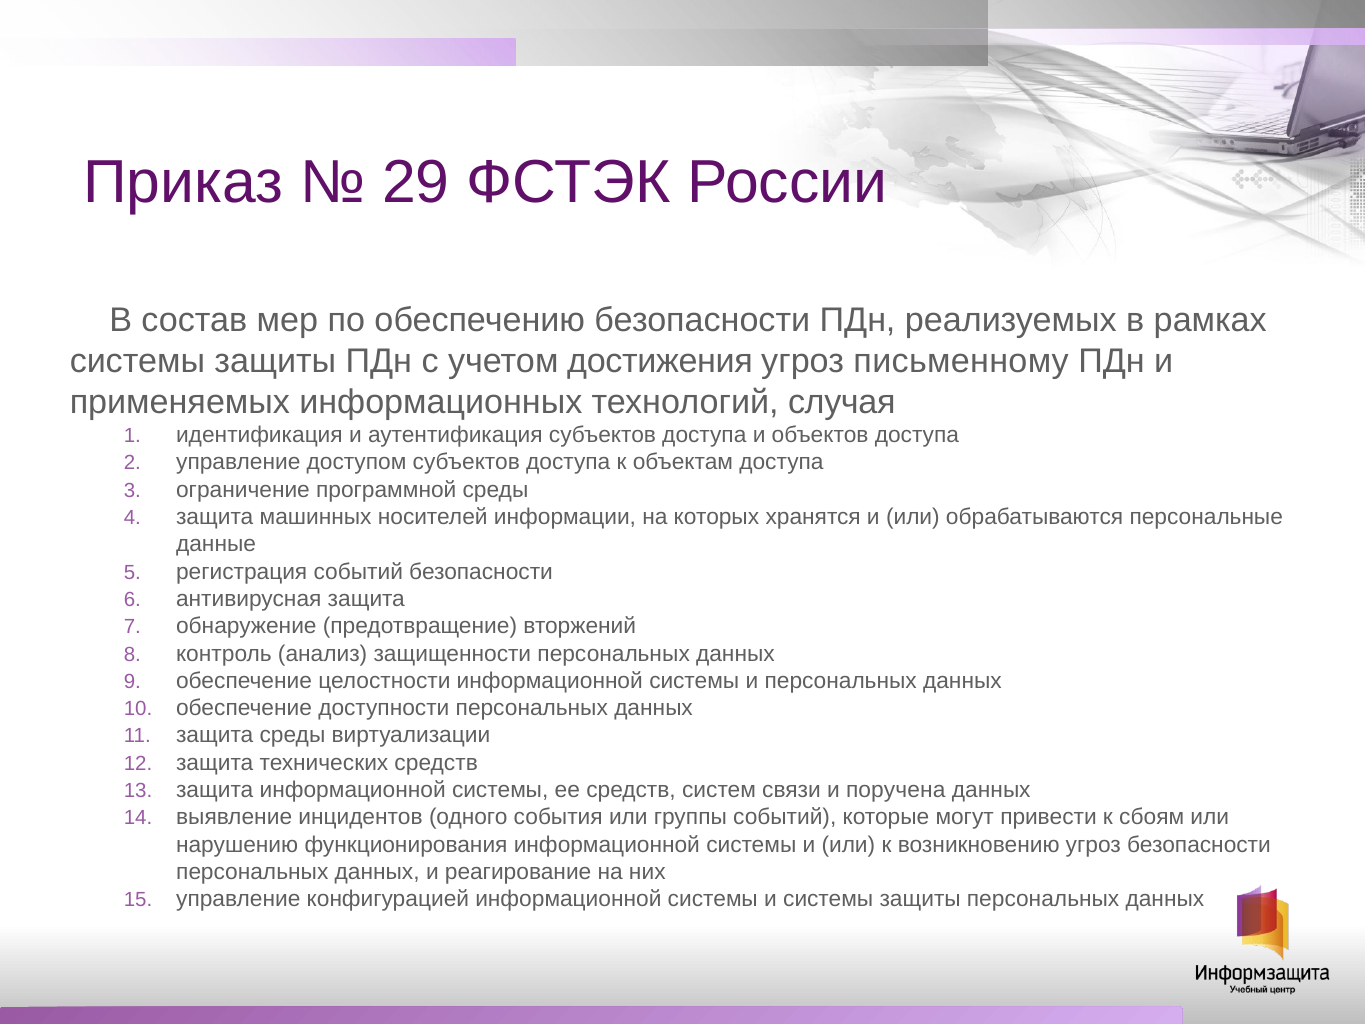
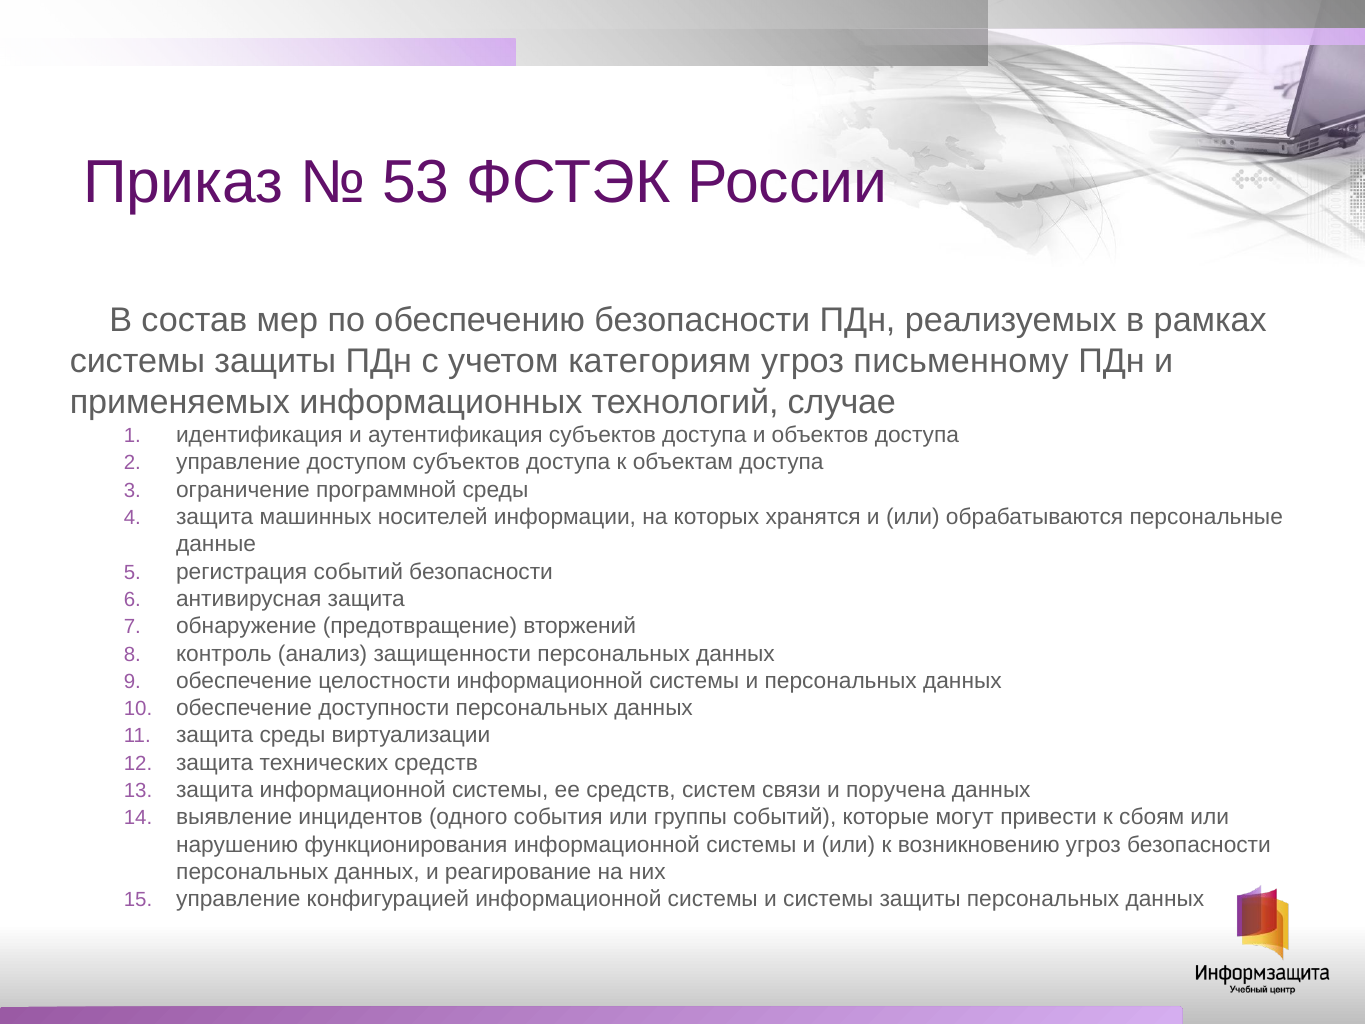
29: 29 -> 53 (416, 183)
достижения: достижения -> категориям (660, 361)
случая: случая -> случае (842, 402)
